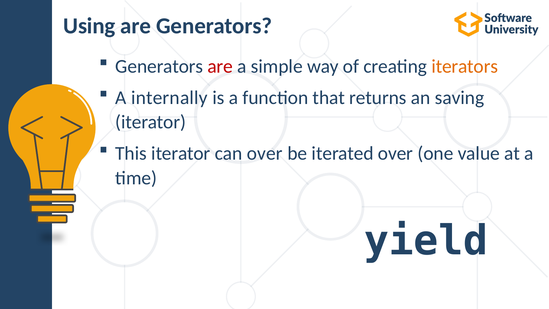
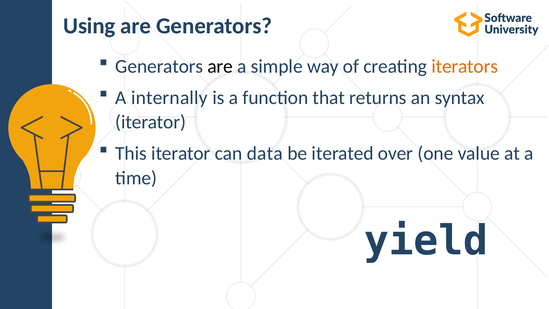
are colour: red -> black (220, 66)
saving: saving -> syntax (460, 98)
can over: over -> data (265, 153)
